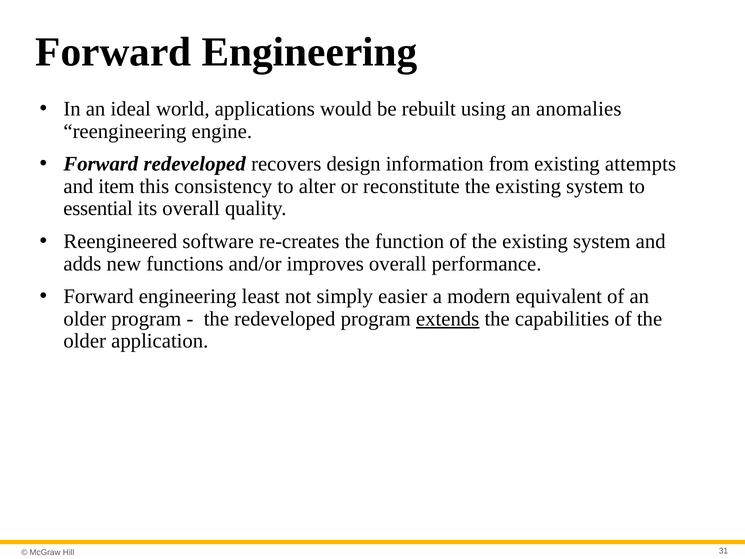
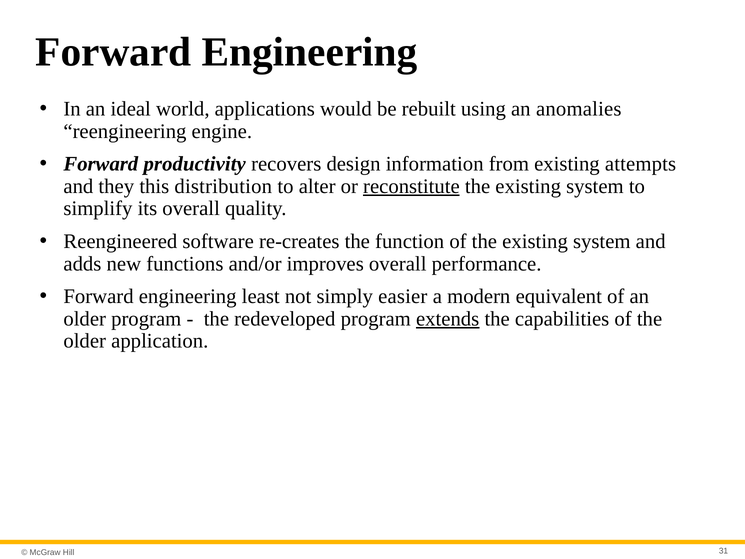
Forward redeveloped: redeveloped -> productivity (195, 164)
item: item -> they (116, 186)
consistency: consistency -> distribution (223, 186)
reconstitute underline: none -> present (411, 186)
essential: essential -> simplify (98, 209)
